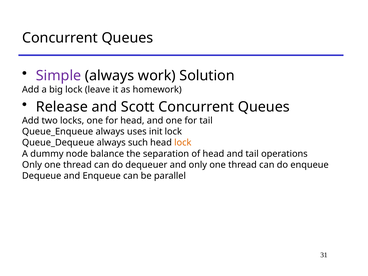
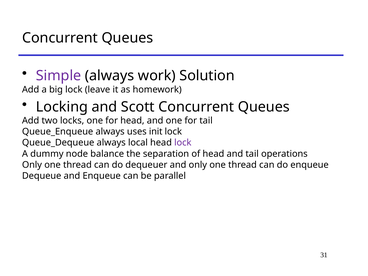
Release: Release -> Locking (62, 107)
such: such -> local (138, 143)
lock colour: orange -> purple (183, 143)
